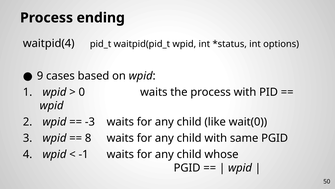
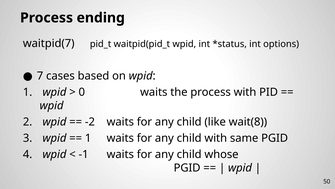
waitpid(4: waitpid(4 -> waitpid(7 (49, 43)
9: 9 -> 7 (40, 76)
-3: -3 -> -2 (90, 122)
wait(0: wait(0 -> wait(8 (248, 122)
8: 8 -> 1 (88, 138)
